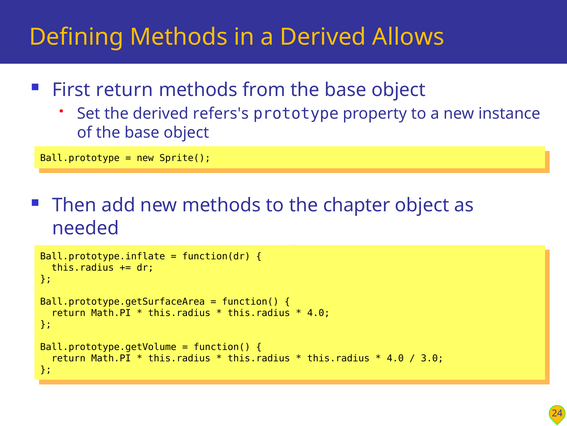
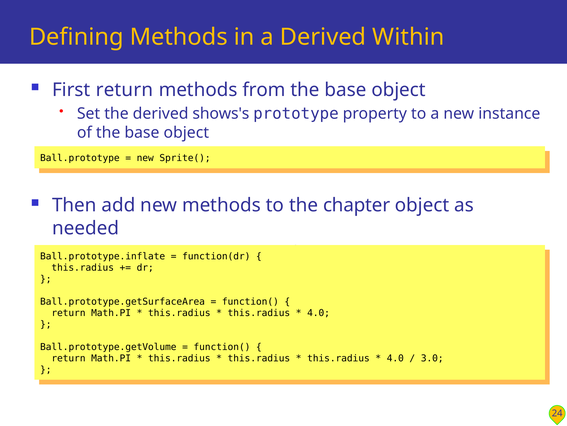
Allows: Allows -> Within (408, 37)
refers's: refers's -> shows's (221, 113)
